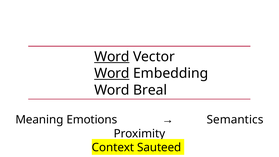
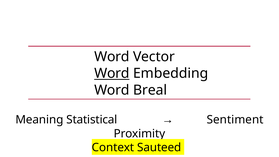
Word underline: present -> none (112, 57)
Emotions: Emotions -> Statistical (92, 120)
Semantics: Semantics -> Sentiment (235, 120)
